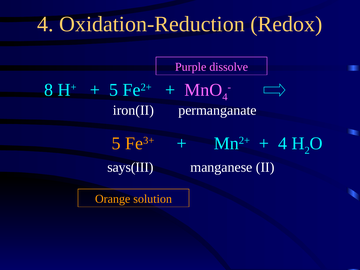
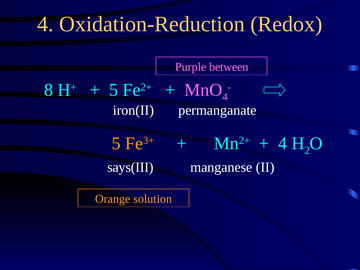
dissolve: dissolve -> between (229, 67)
